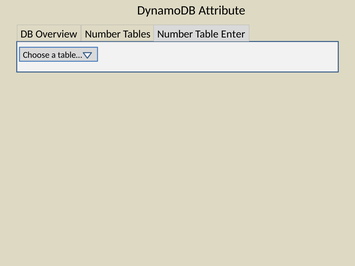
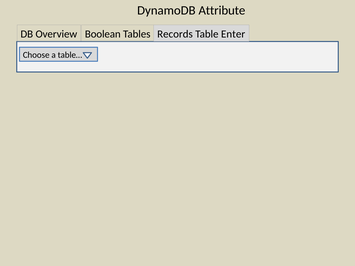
Overview Number: Number -> Boolean (103, 34)
Tables Number: Number -> Records (175, 34)
